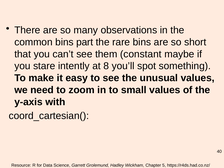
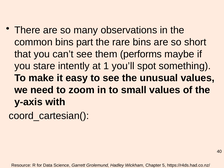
constant: constant -> performs (141, 54)
8: 8 -> 1 (106, 66)
